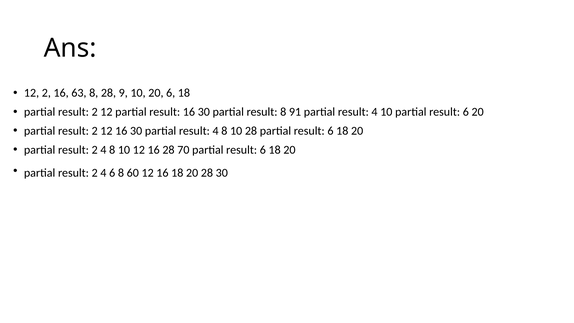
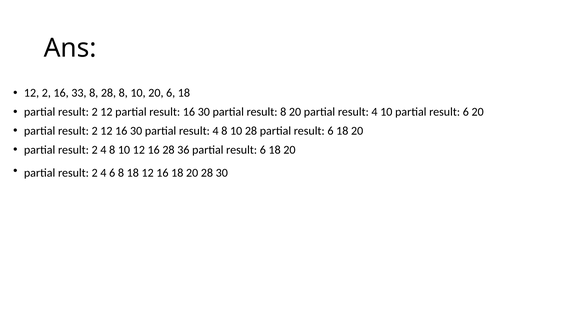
63: 63 -> 33 (79, 93)
28 9: 9 -> 8 (123, 93)
8 91: 91 -> 20 (295, 112)
70: 70 -> 36 (183, 150)
8 60: 60 -> 18 (133, 173)
